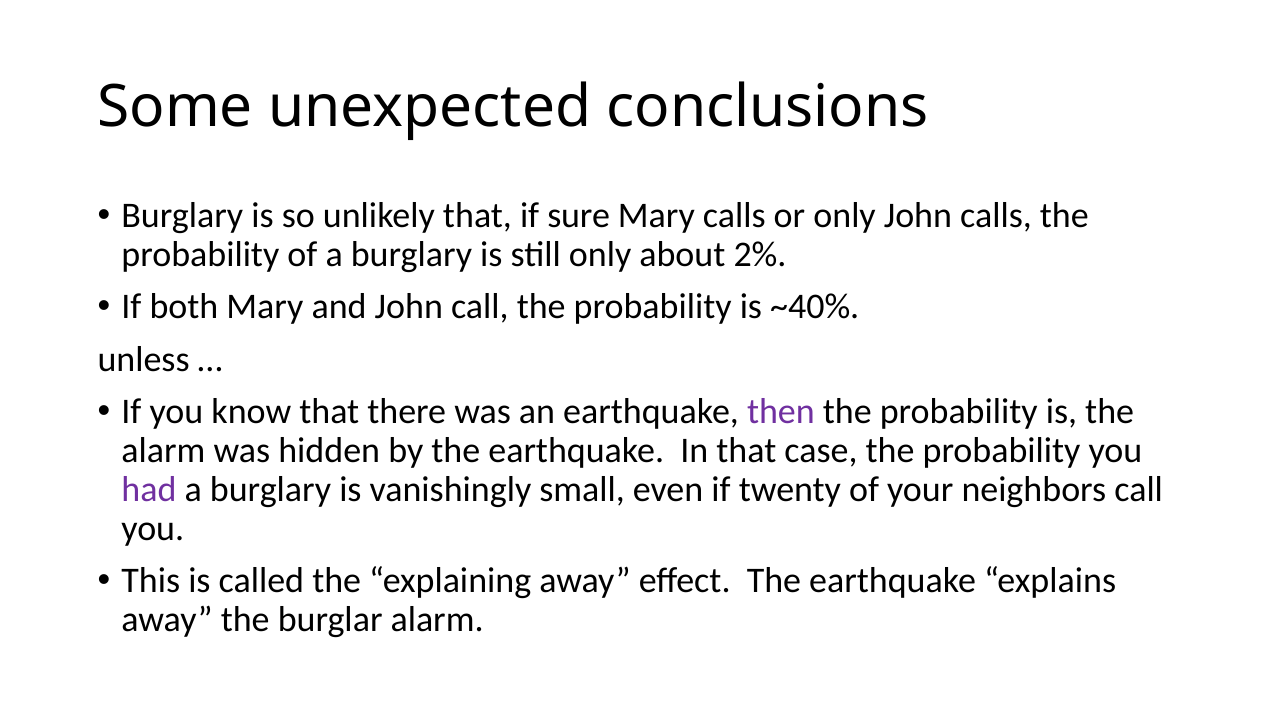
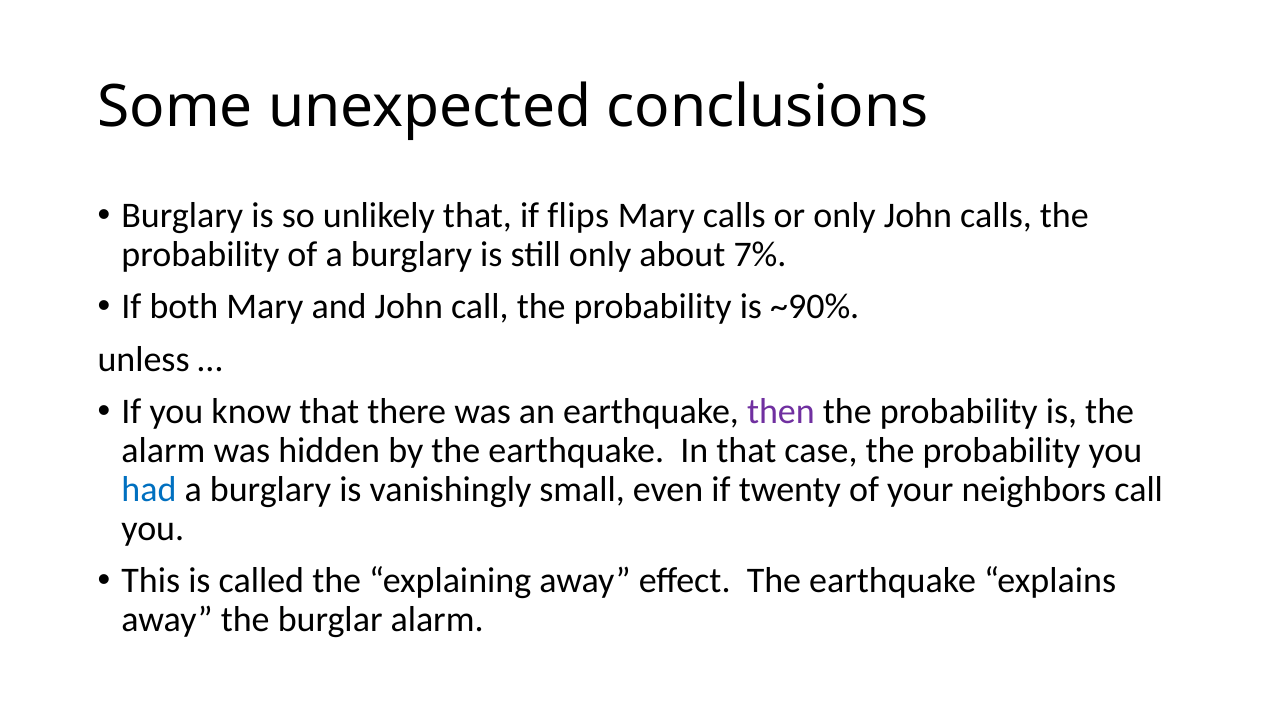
sure: sure -> flips (578, 216)
2%: 2% -> 7% (760, 254)
~40%: ~40% -> ~90% (815, 307)
had colour: purple -> blue (149, 489)
